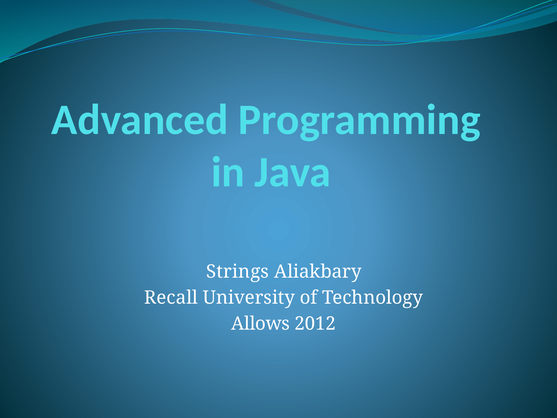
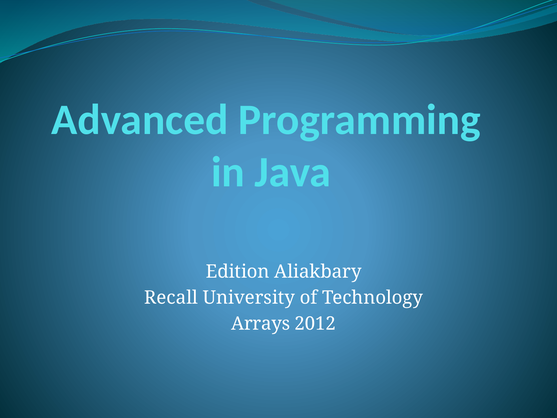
Strings: Strings -> Edition (238, 271)
Allows: Allows -> Arrays (261, 323)
